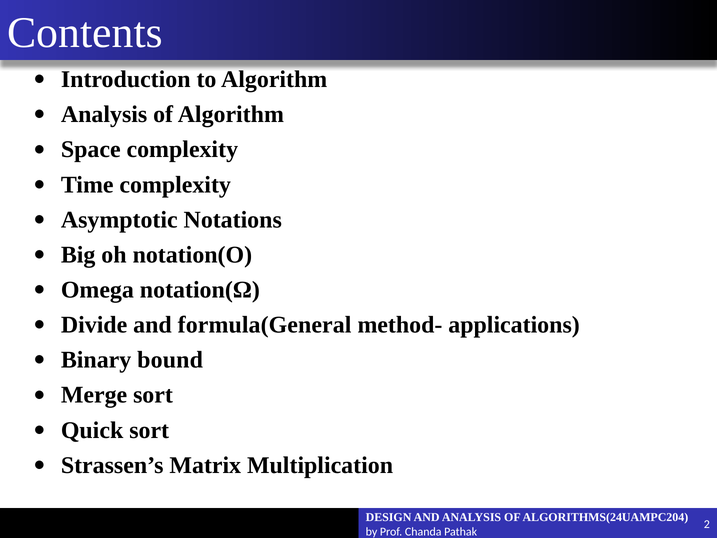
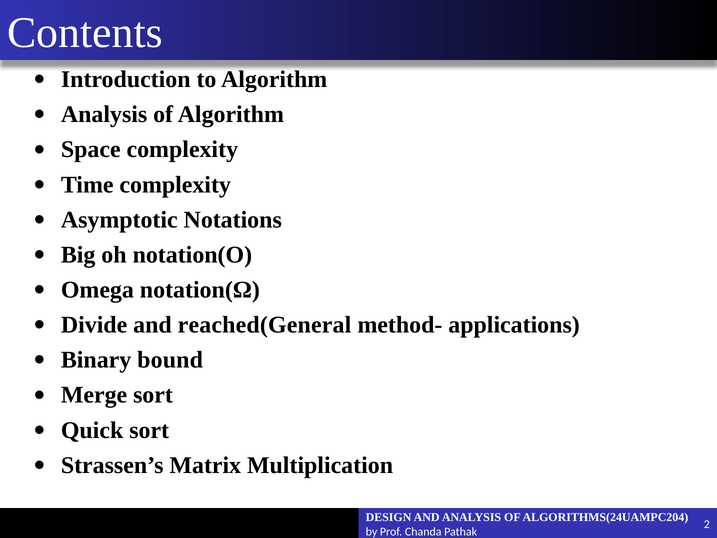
formula(General: formula(General -> reached(General (265, 325)
